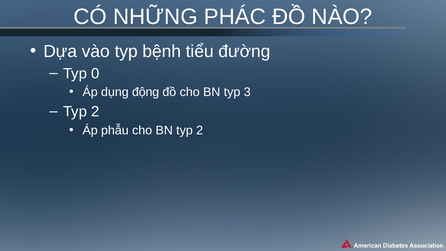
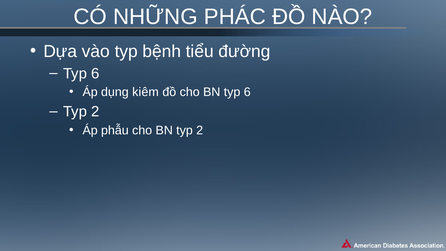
0: 0 -> 6 (95, 73)
động: động -> kiêm (145, 92)
BN typ 3: 3 -> 6 (247, 92)
